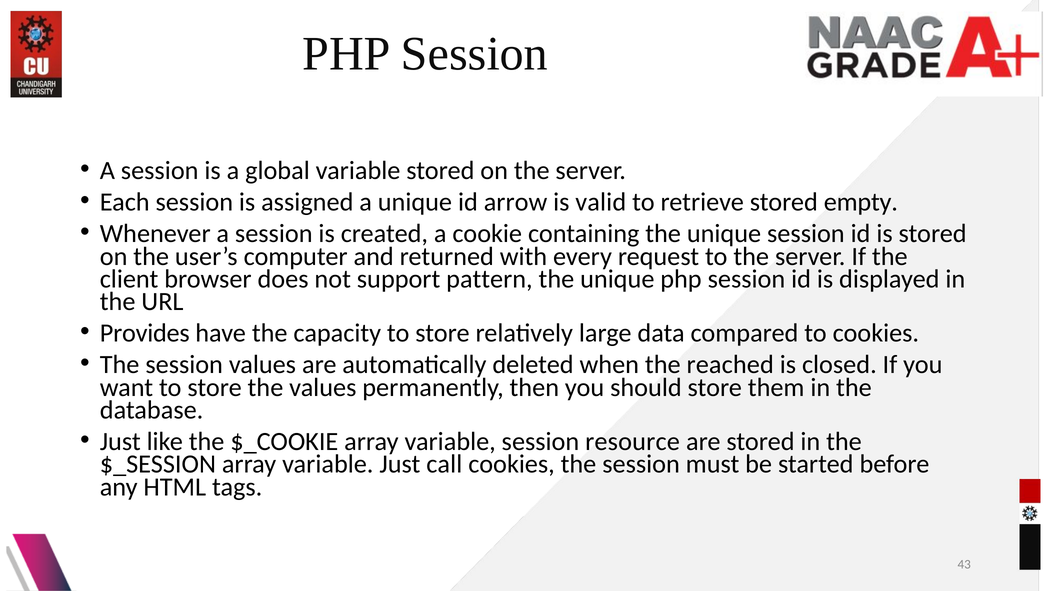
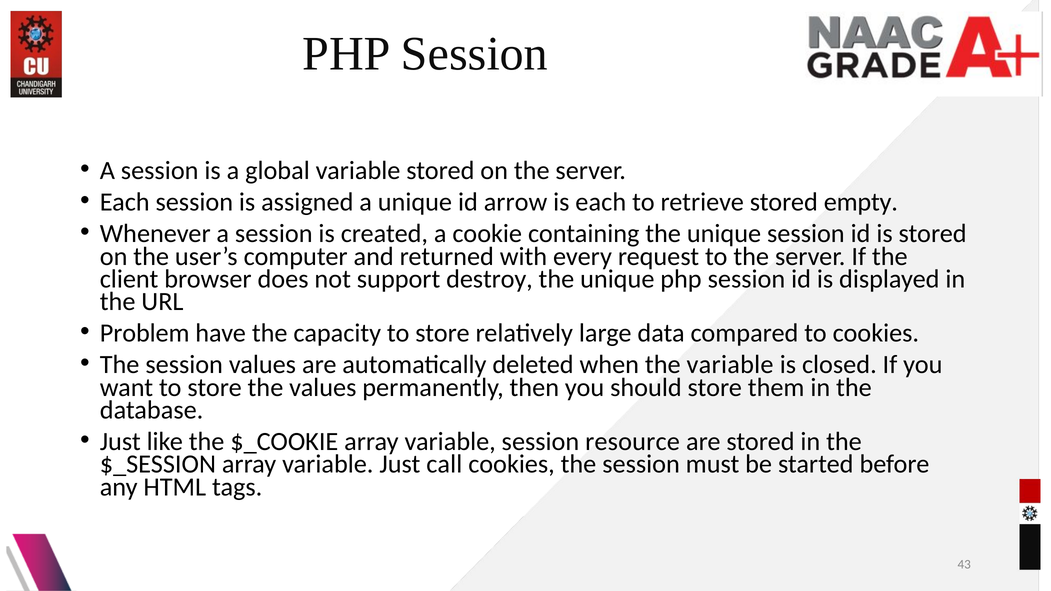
is valid: valid -> each (601, 202)
pattern: pattern -> destroy (489, 279)
Provides: Provides -> Problem (145, 333)
the reached: reached -> variable (730, 365)
